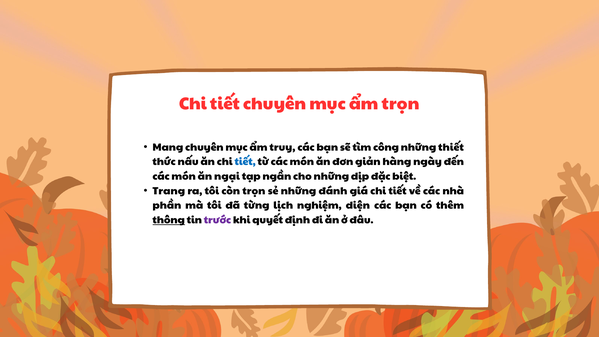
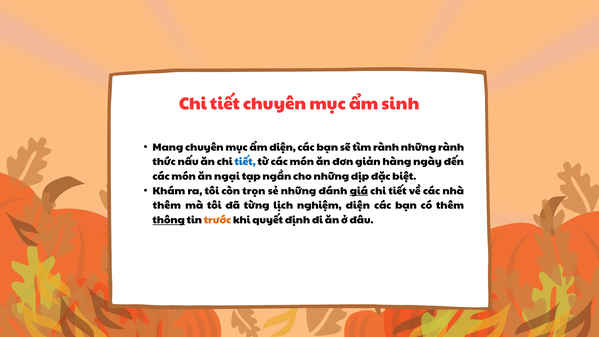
ẩm trọn: trọn -> sinh (401, 104)
ẩm truy: truy -> diện (283, 147)
tìm công: công -> rành (386, 147)
những thiết: thiết -> rành (451, 147)
Trang: Trang -> Khám (169, 191)
giá underline: none -> present (359, 191)
phần: phần -> thêm (167, 206)
trước colour: purple -> orange (217, 220)
